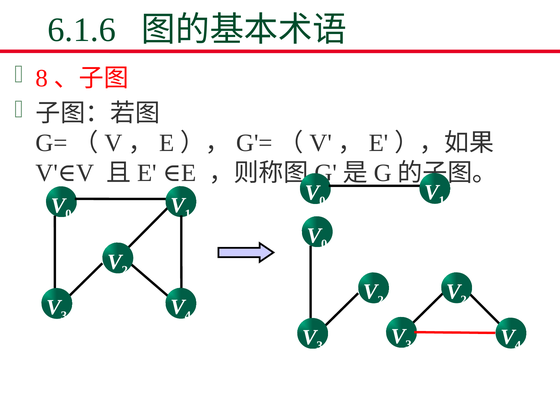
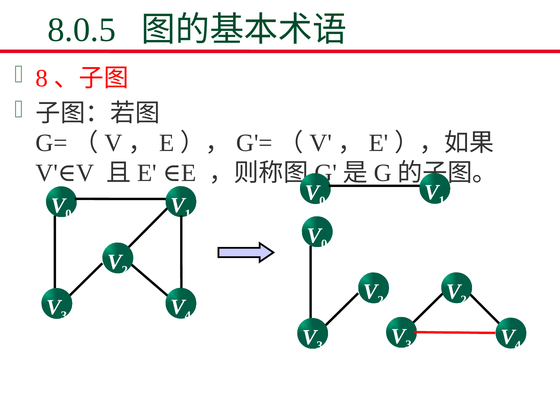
6.1.6: 6.1.6 -> 8.0.5 (82, 30)
